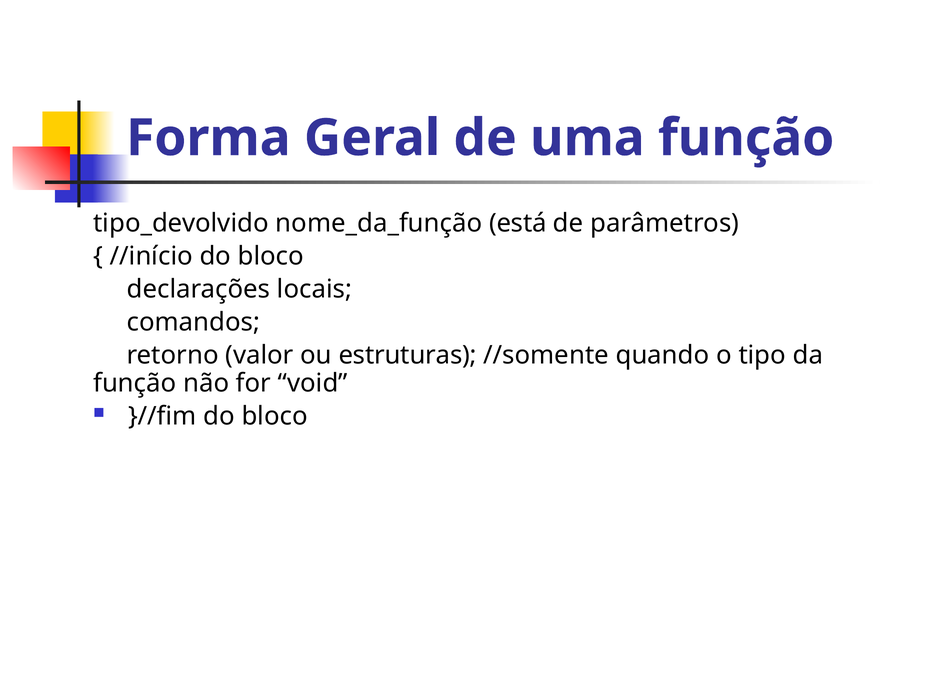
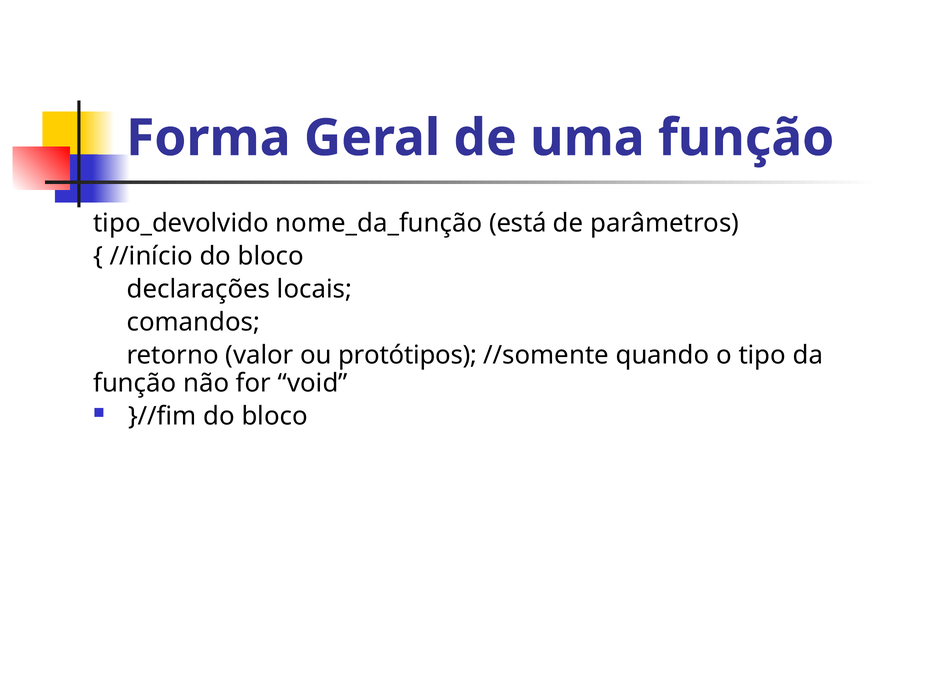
estruturas: estruturas -> protótipos (408, 355)
